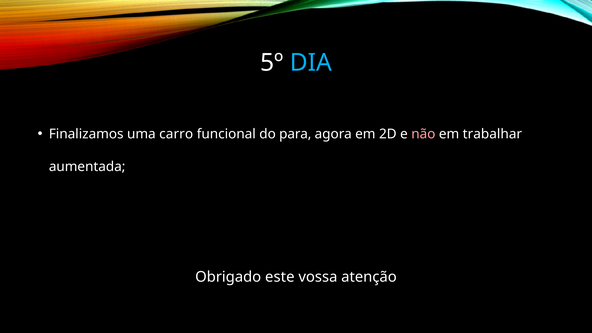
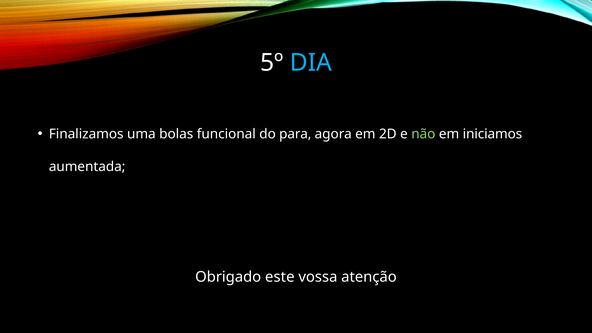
carro: carro -> bolas (176, 134)
não colour: pink -> light green (423, 134)
trabalhar: trabalhar -> iniciamos (492, 134)
